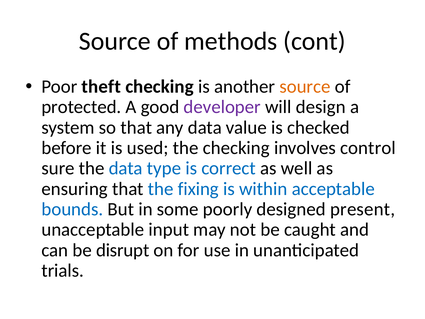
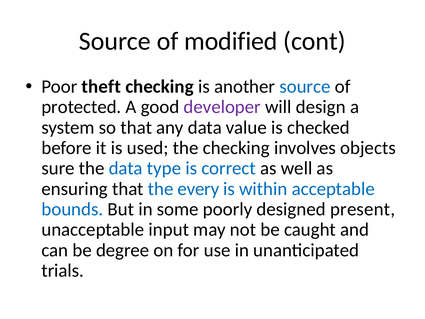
methods: methods -> modified (231, 41)
source colour: orange -> blue (305, 87)
control: control -> objects (368, 148)
fixing: fixing -> every (198, 189)
disrupt: disrupt -> degree (123, 250)
